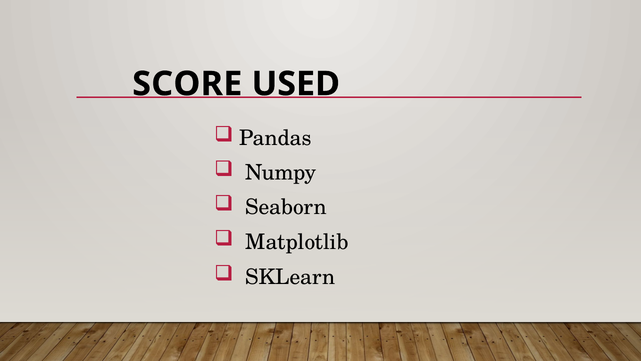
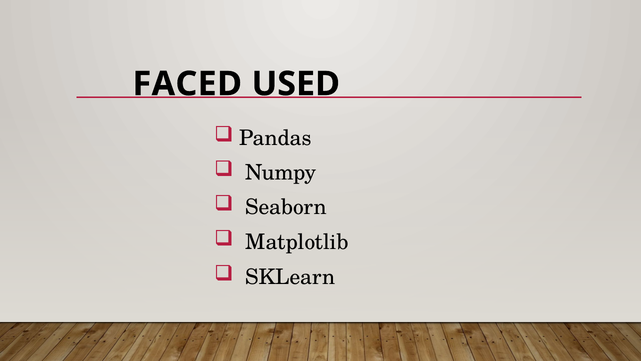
SCORE: SCORE -> FACED (187, 84)
